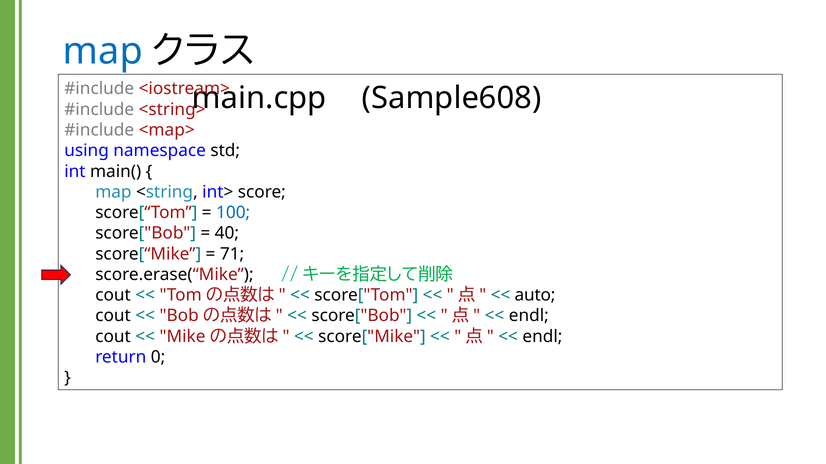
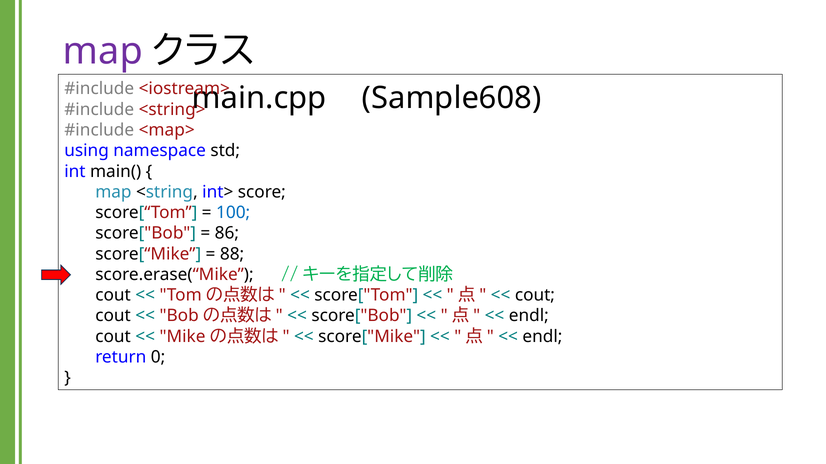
map colour: blue -> purple (103, 52)
40: 40 -> 86 (227, 234)
71: 71 -> 88 (232, 254)
auto: auto -> cout (535, 296)
